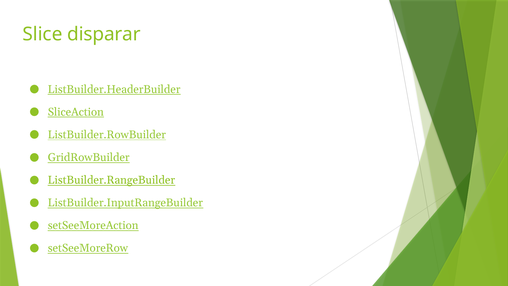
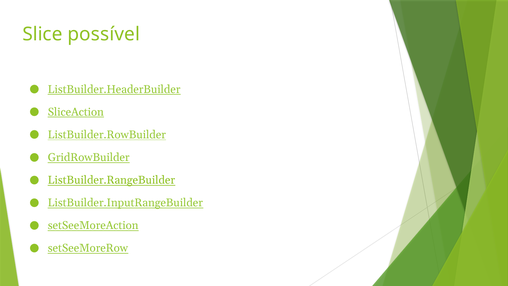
disparar: disparar -> possível (104, 34)
